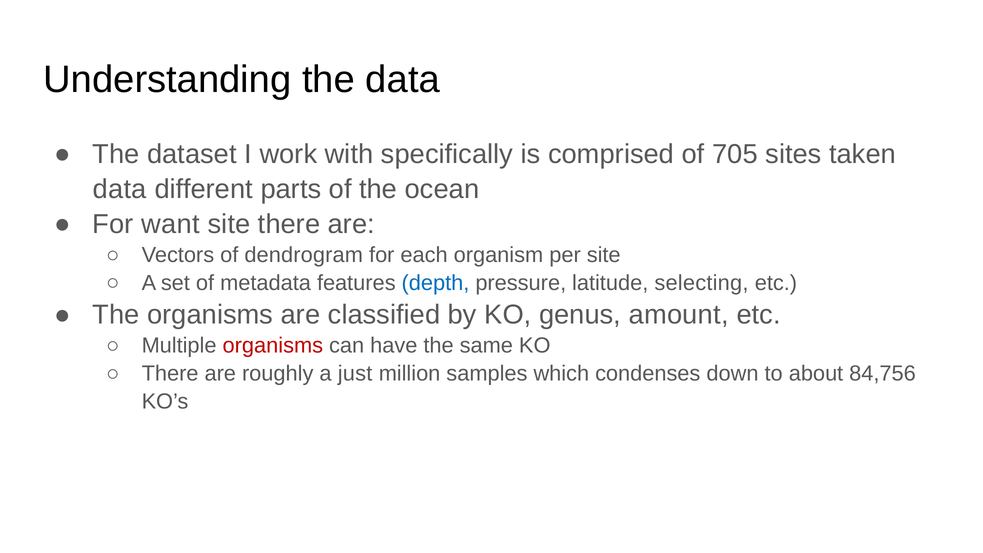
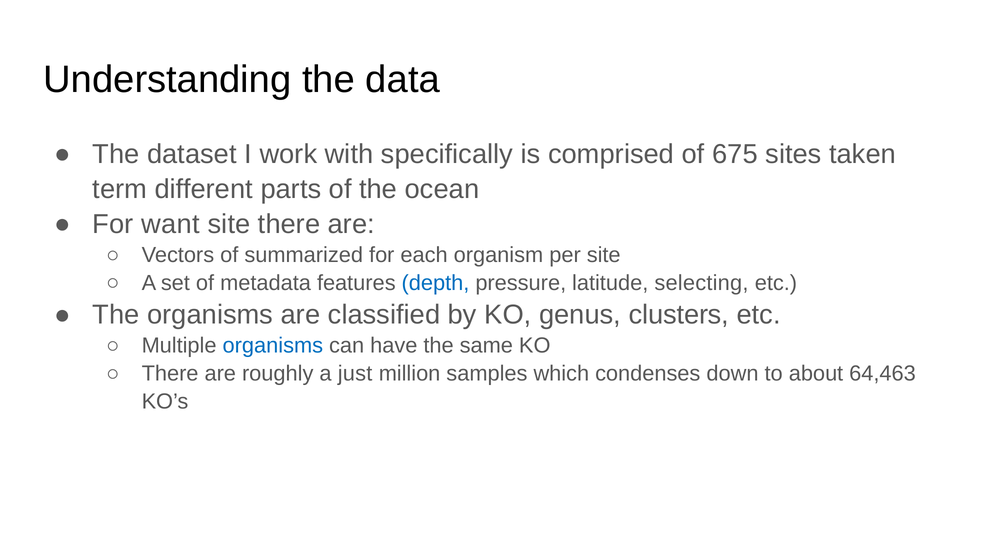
705: 705 -> 675 (735, 154)
data: data -> term (120, 189)
dendrogram: dendrogram -> summarized (304, 255)
amount: amount -> clusters (679, 315)
organisms colour: red -> blue (273, 346)
84,756: 84,756 -> 64,463 (882, 374)
